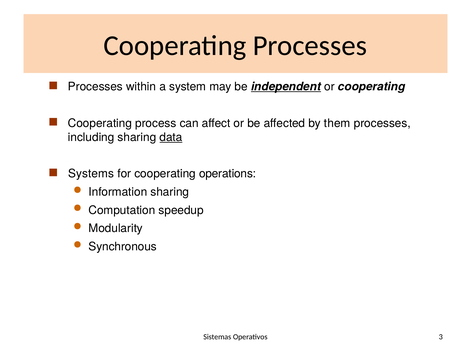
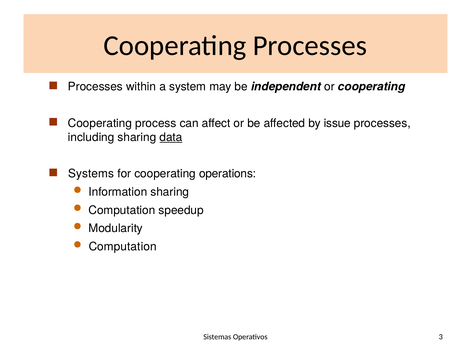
independent underline: present -> none (286, 87)
them: them -> issue (337, 123)
Synchronous: Synchronous -> Computation (123, 247)
